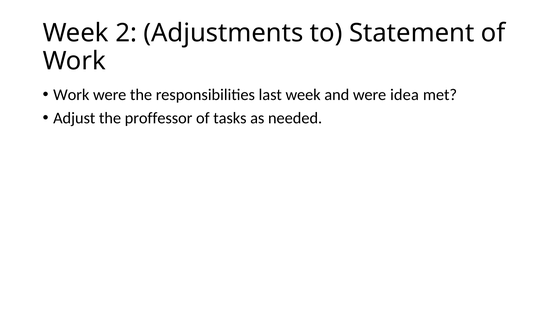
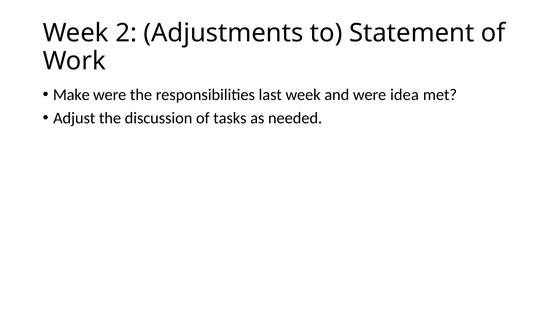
Work: Work -> Make (71, 95)
proffessor: proffessor -> discussion (159, 118)
